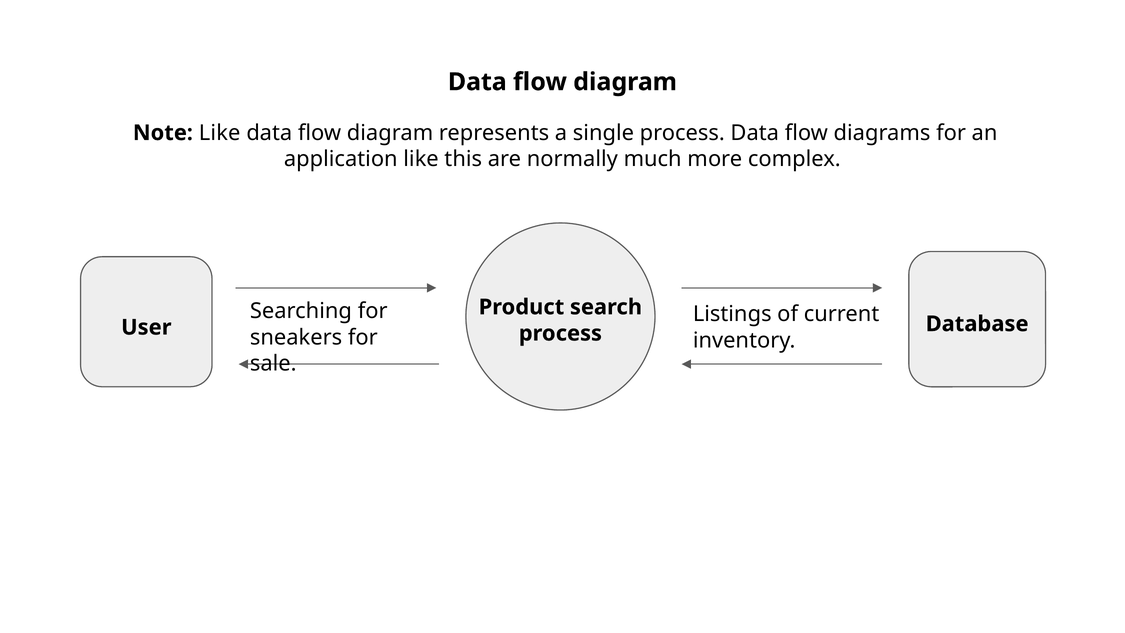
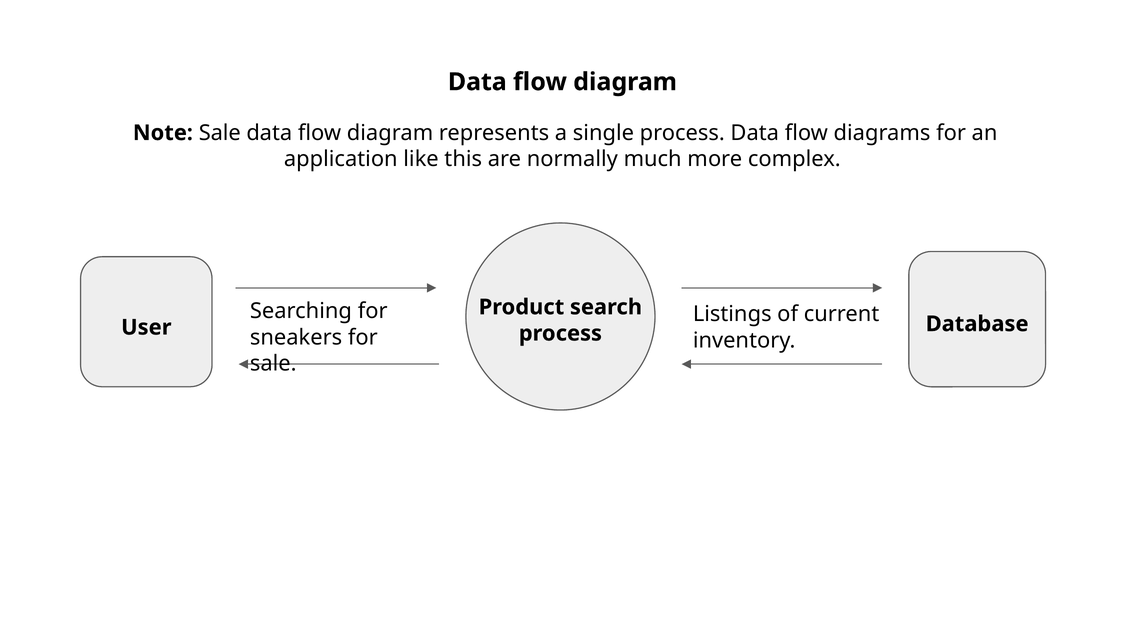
Note Like: Like -> Sale (220, 133)
